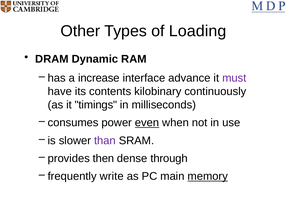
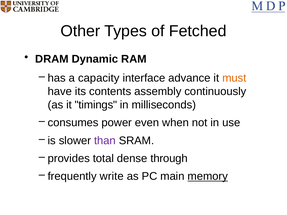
Loading: Loading -> Fetched (198, 31)
increase: increase -> capacity (99, 78)
must colour: purple -> orange (234, 78)
kilobinary: kilobinary -> assembly (158, 92)
even underline: present -> none (147, 123)
then: then -> total (103, 159)
